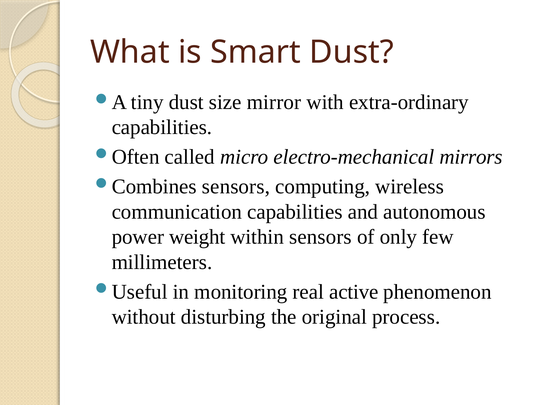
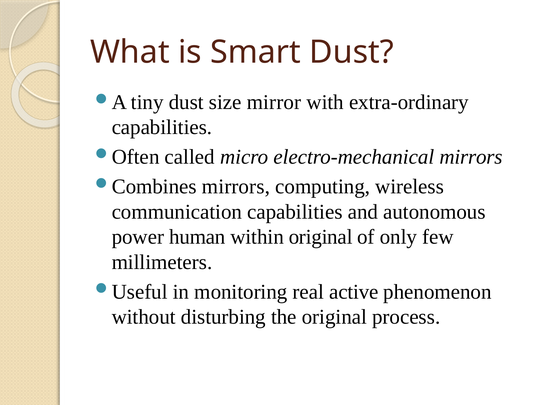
sensors: sensors -> mirrors (236, 187)
weight: weight -> human (197, 237)
within sensors: sensors -> original (321, 237)
